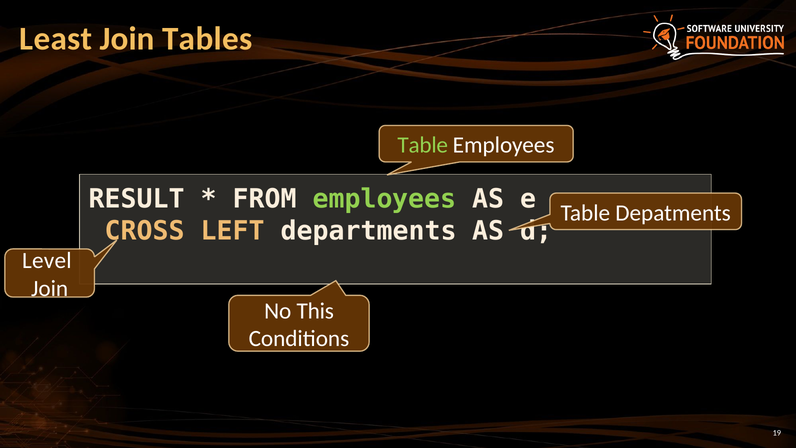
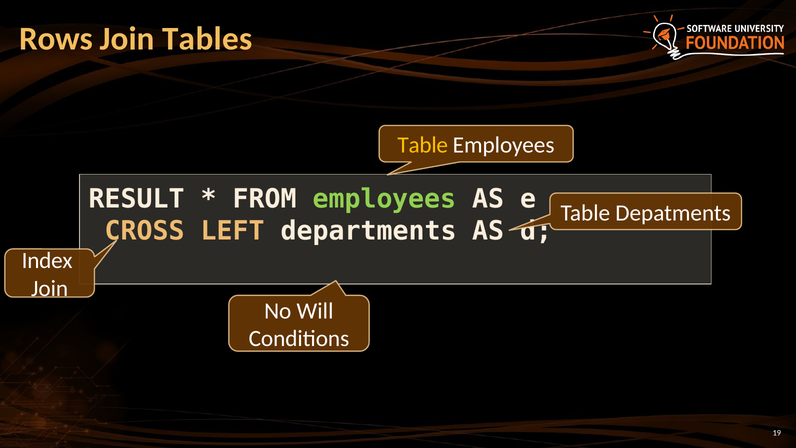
Least: Least -> Rows (56, 39)
Table colour: light green -> yellow (423, 145)
Level: Level -> Index (47, 261)
This: This -> Will (315, 311)
